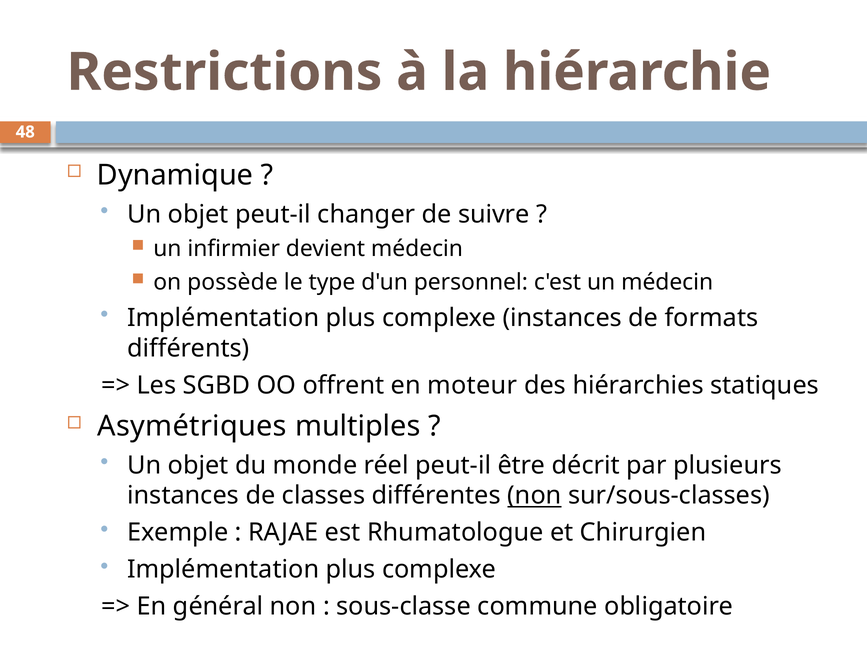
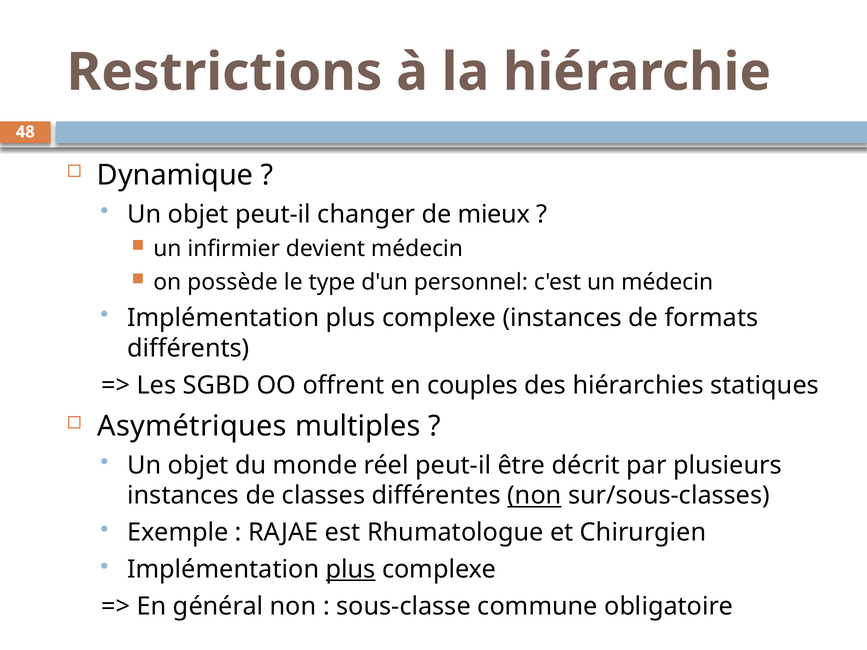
suivre: suivre -> mieux (494, 214)
moteur: moteur -> couples (473, 385)
plus underline: none -> present (351, 570)
